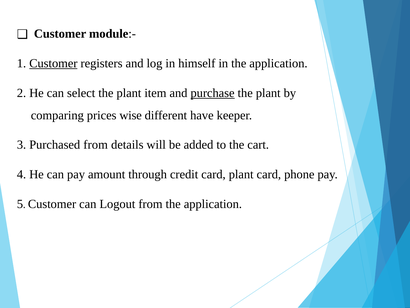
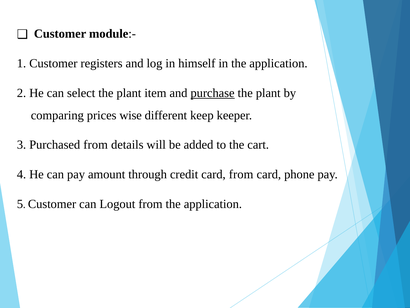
Customer underline: present -> none (53, 63)
have: have -> keep (202, 115)
card plant: plant -> from (241, 174)
